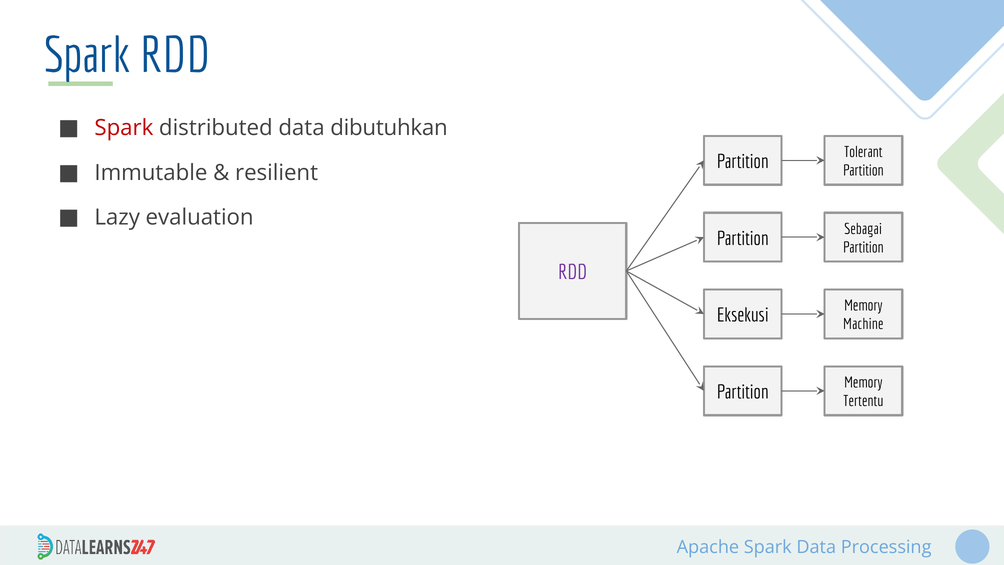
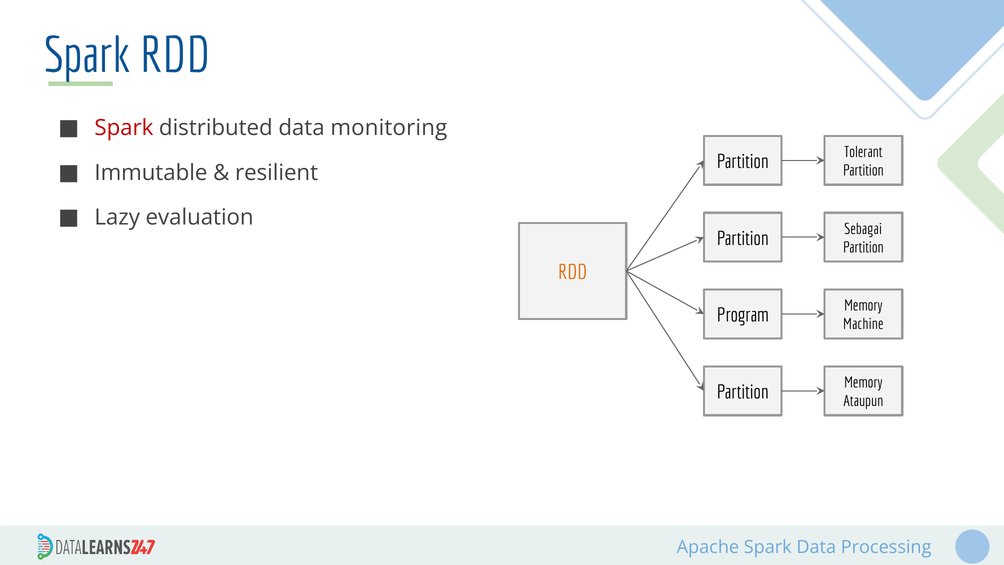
dibutuhkan: dibutuhkan -> monitoring (389, 128)
RDD colour: purple -> orange (573, 272)
Eksekusi: Eksekusi -> Program (743, 315)
Tertentu: Tertentu -> Ataupun (863, 401)
